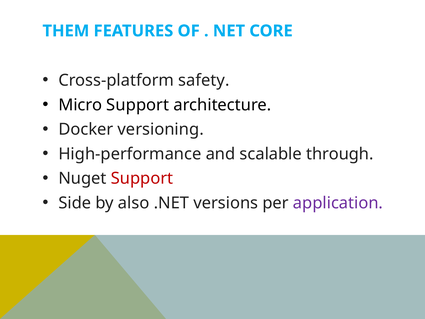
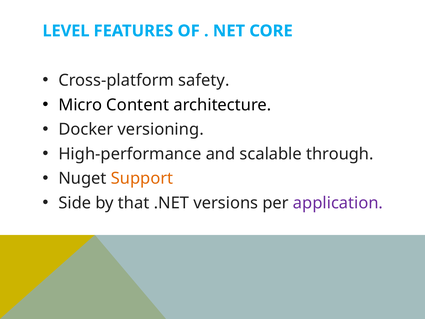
THEM: THEM -> LEVEL (66, 31)
Micro Support: Support -> Content (138, 105)
Support colour: red -> orange (142, 178)
also: also -> that (134, 203)
